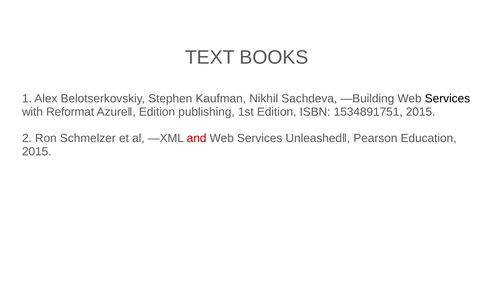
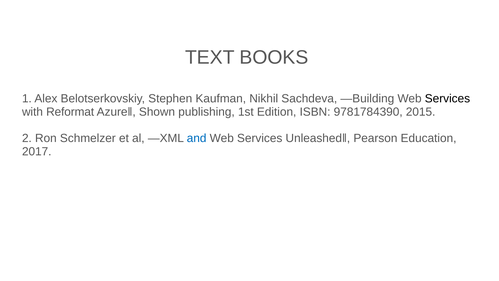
Azure‖ Edition: Edition -> Shown (157, 112)
1534891751: 1534891751 -> 9781784390 (368, 112)
and colour: red -> blue (197, 138)
2015: 2015 -> 2017 (37, 151)
